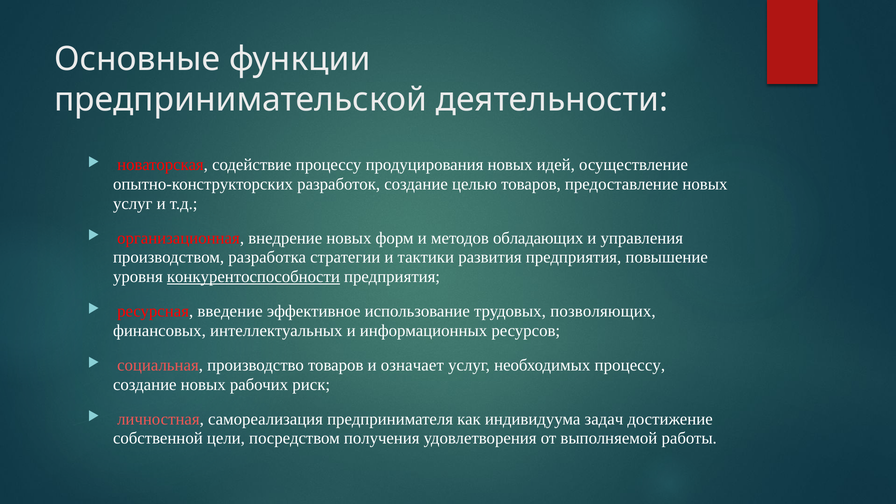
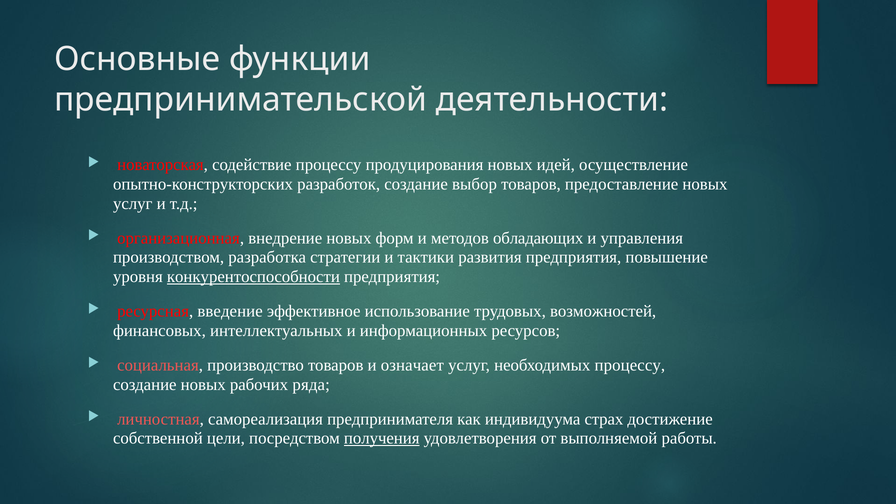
целью: целью -> выбор (474, 184)
позволяющих: позволяющих -> возможностей (603, 311)
риск: риск -> ряда (311, 385)
задач: задач -> страх (604, 419)
получения underline: none -> present (382, 438)
